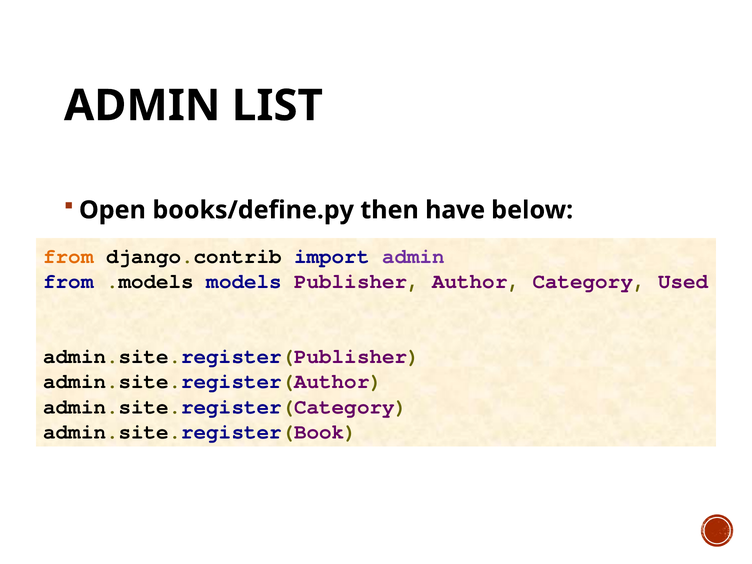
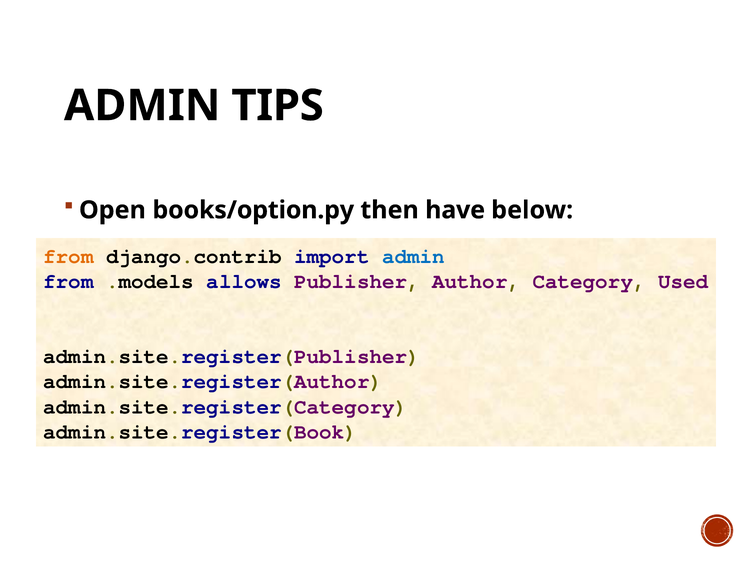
LIST: LIST -> TIPS (278, 106)
books/define.py: books/define.py -> books/option.py (253, 210)
admin colour: purple -> blue (414, 256)
models: models -> allows (244, 281)
